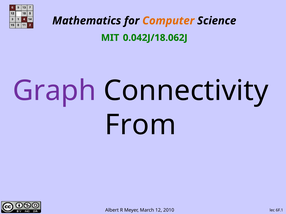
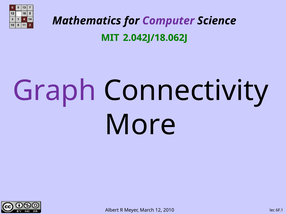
Computer colour: orange -> purple (168, 21)
0.042J/18.062J: 0.042J/18.062J -> 2.042J/18.062J (155, 38)
From: From -> More (141, 125)
